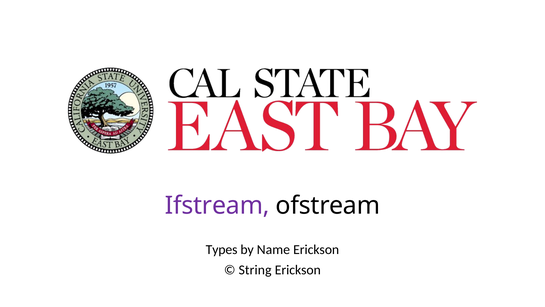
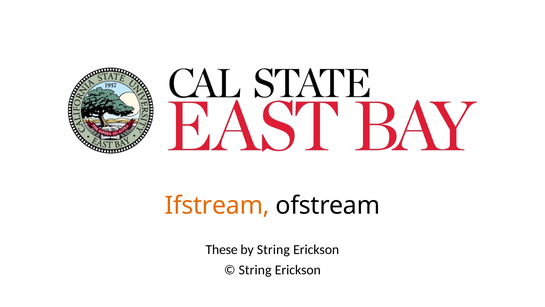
Ifstream colour: purple -> orange (217, 205)
Types: Types -> These (222, 249)
by Name: Name -> String (273, 249)
